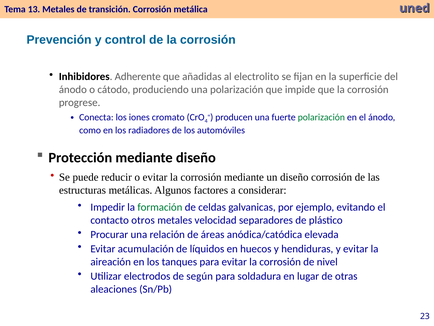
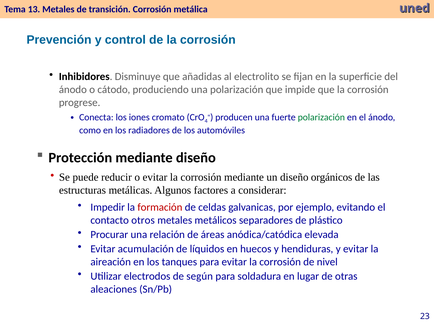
Adherente: Adherente -> Disminuye (138, 77)
diseño corrosión: corrosión -> orgánicos (332, 177)
formación colour: green -> red (160, 207)
velocidad: velocidad -> metálicos (216, 220)
